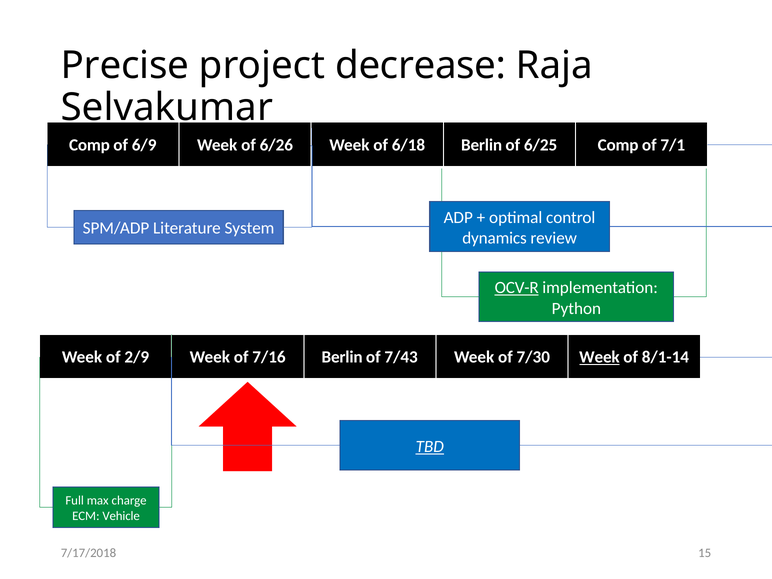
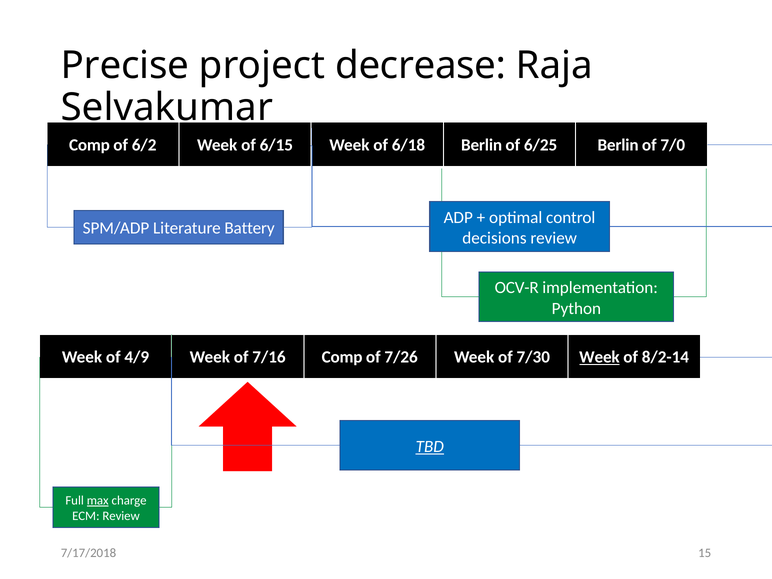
6/9: 6/9 -> 6/2 (144, 145)
6/26: 6/26 -> 6/15 (276, 145)
6/25 Comp: Comp -> Berlin (618, 145)
7/1: 7/1 -> 7/0 (673, 145)
System: System -> Battery (250, 228)
dynamics: dynamics -> decisions (494, 238)
OCV-R underline: present -> none (517, 288)
2/9: 2/9 -> 4/9 (137, 357)
7/16 Berlin: Berlin -> Comp (342, 357)
7/43: 7/43 -> 7/26 (401, 357)
8/1-14: 8/1-14 -> 8/2-14 (665, 357)
max underline: none -> present (98, 500)
ECM Vehicle: Vehicle -> Review (121, 516)
